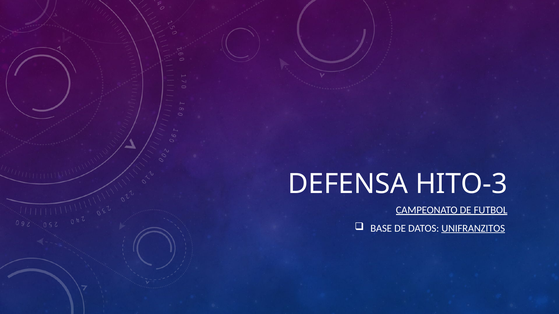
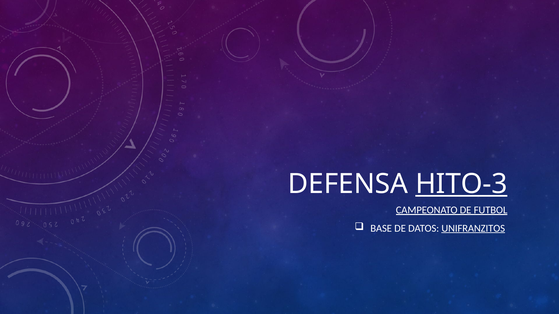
HITO-3 underline: none -> present (461, 184)
